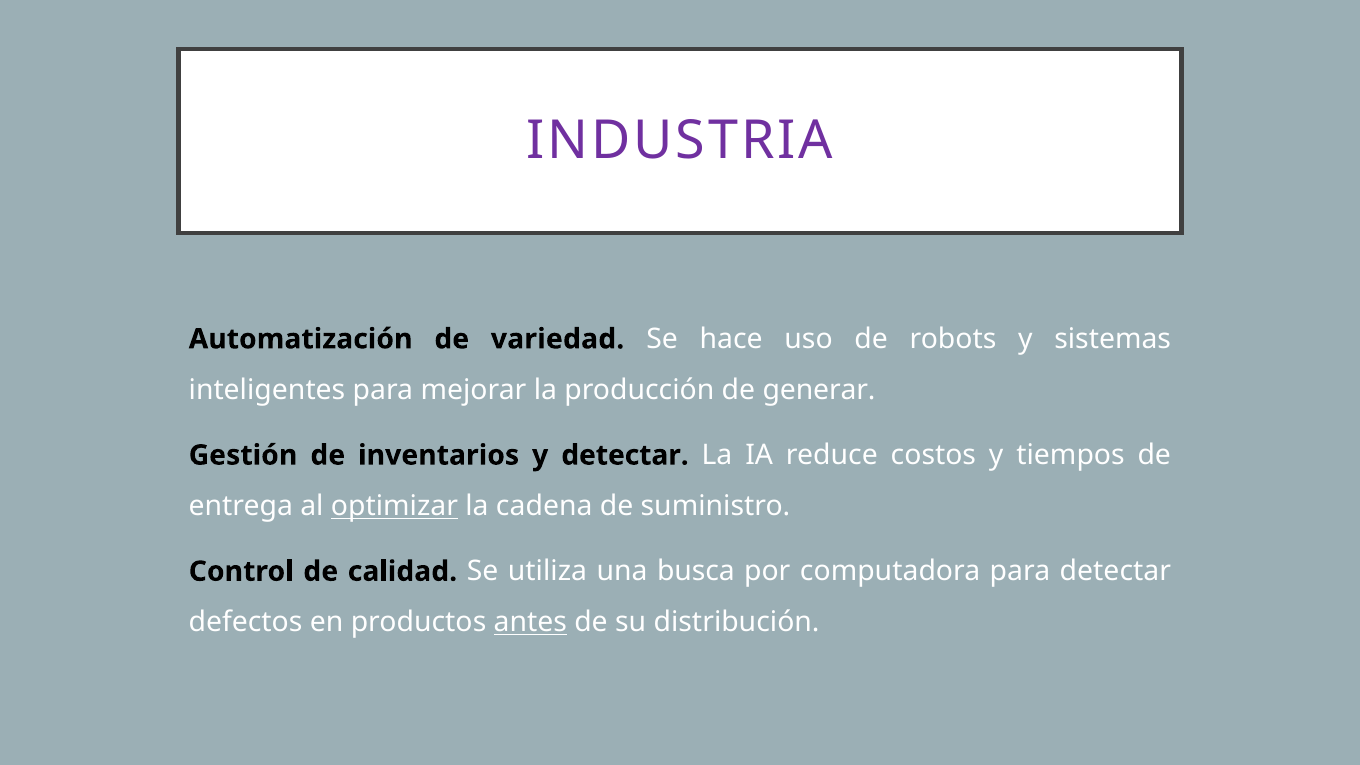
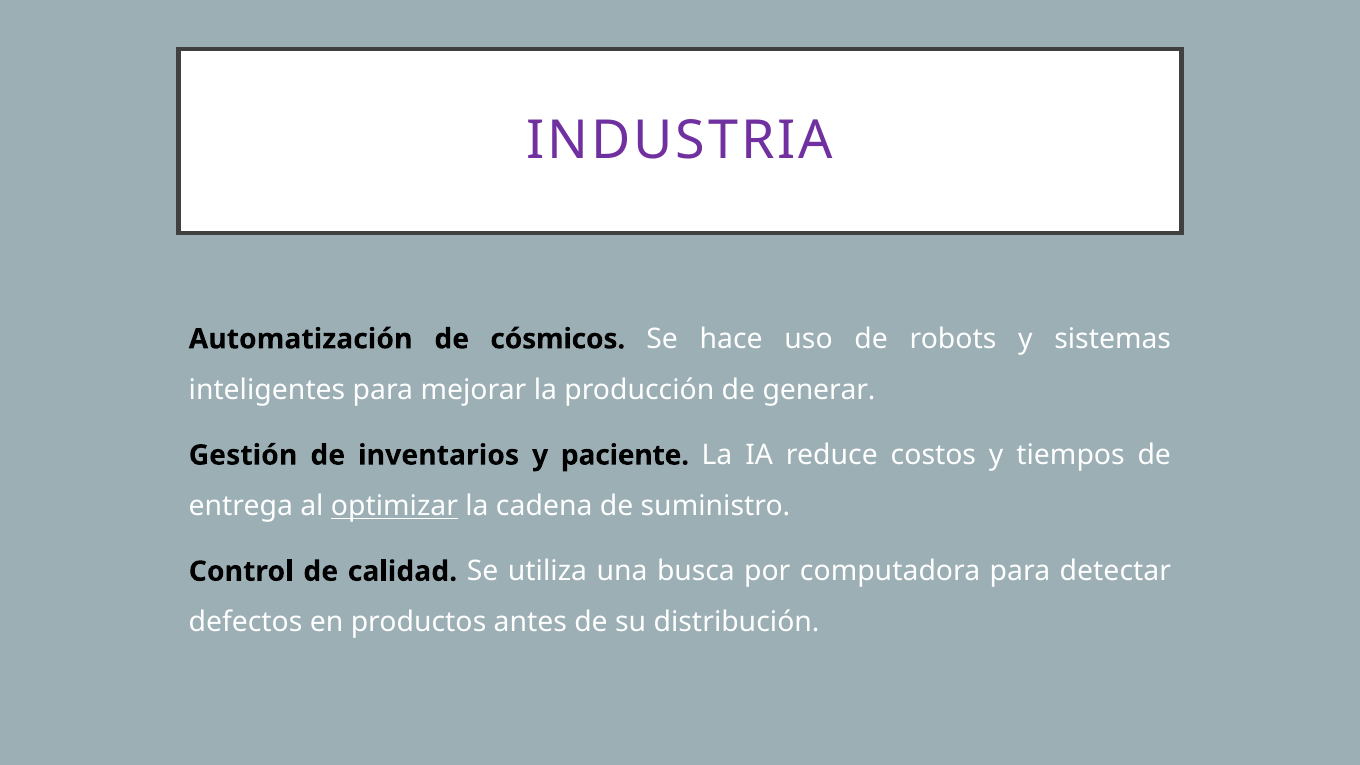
variedad: variedad -> cósmicos (558, 339)
y detectar: detectar -> paciente (625, 455)
antes underline: present -> none (530, 622)
